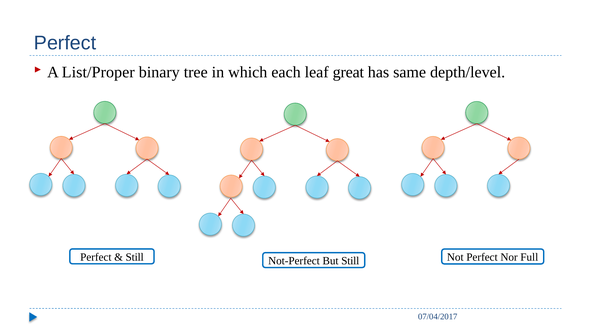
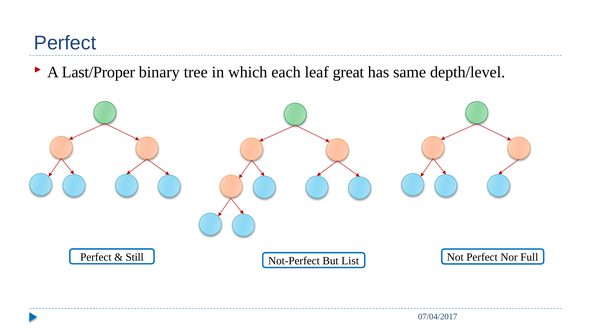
List/Proper: List/Proper -> Last/Proper (98, 72)
But Still: Still -> List (350, 260)
